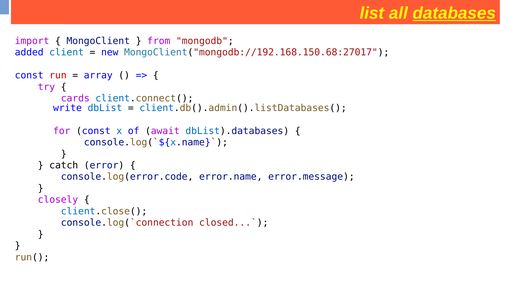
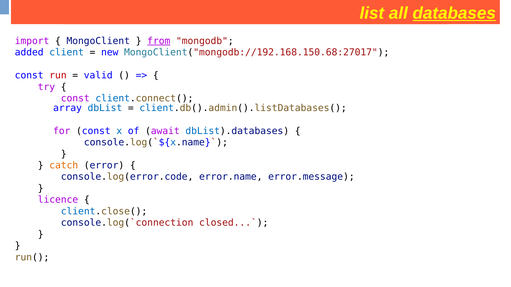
from underline: none -> present (159, 41)
array: array -> valid (98, 76)
cards: cards -> const (75, 99)
write: write -> array (68, 108)
catch colour: black -> orange (64, 166)
closely: closely -> licence (58, 200)
